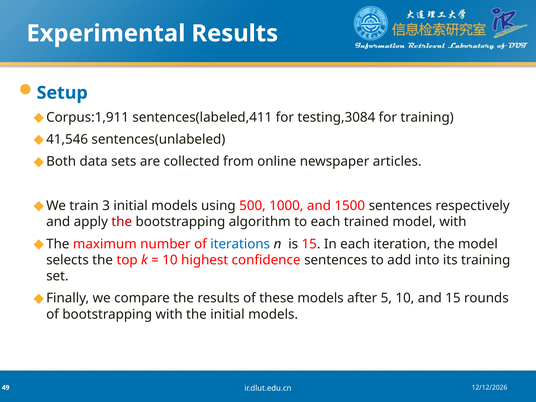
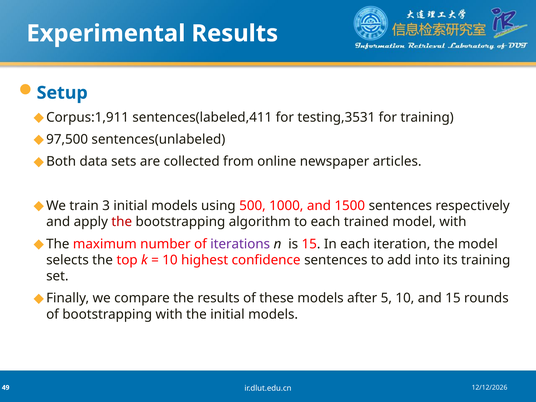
testing,3084: testing,3084 -> testing,3531 (336, 117)
41,546: 41,546 -> 97,500 (67, 139)
iterations colour: blue -> purple (240, 244)
